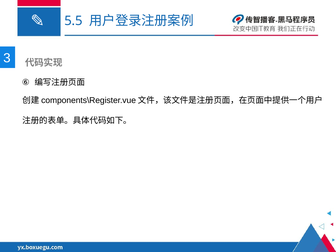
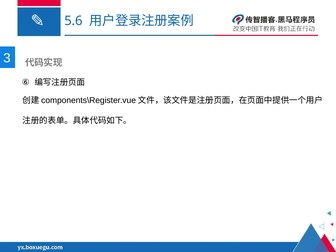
5.5: 5.5 -> 5.6 (73, 21)
